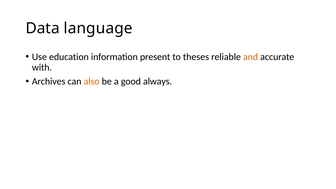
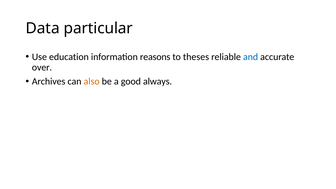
language: language -> particular (98, 28)
present: present -> reasons (155, 57)
and colour: orange -> blue (251, 57)
with: with -> over (42, 67)
